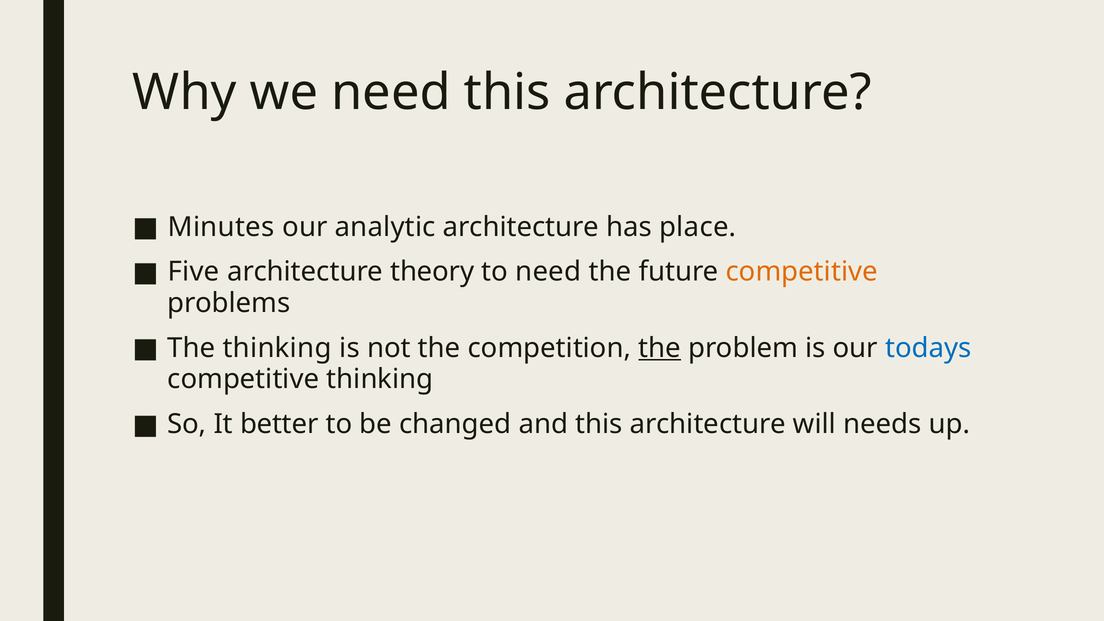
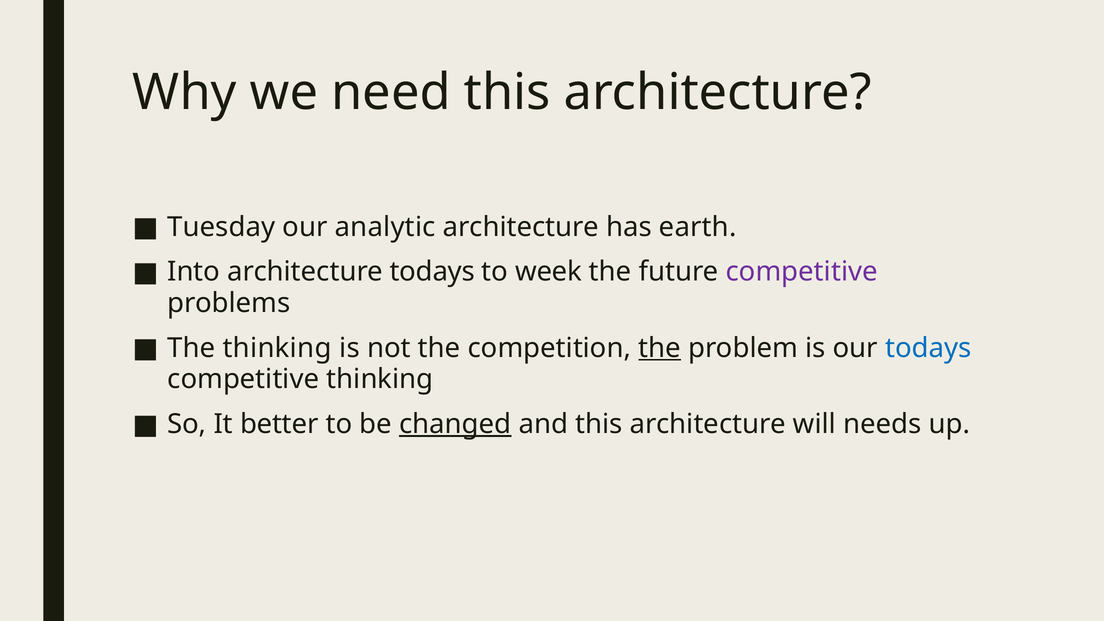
Minutes: Minutes -> Tuesday (221, 227)
place: place -> earth (698, 227)
Five: Five -> Into (194, 272)
architecture theory: theory -> todays (432, 272)
to need: need -> week (549, 272)
competitive colour: orange -> purple (802, 272)
changed underline: none -> present (455, 424)
